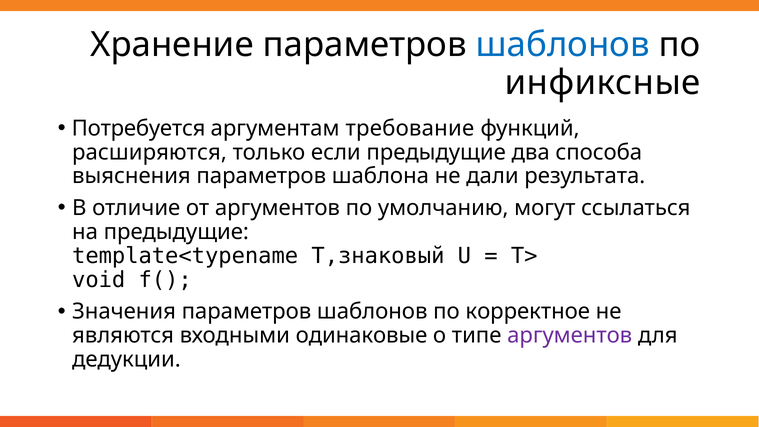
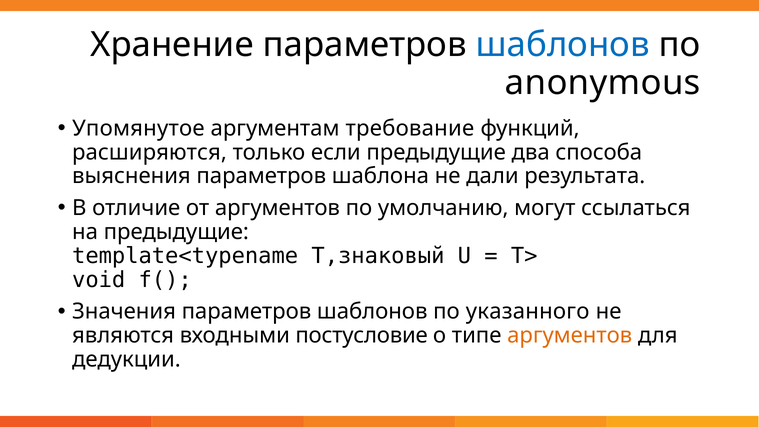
инфиксные: инфиксные -> anonymous (603, 83)
Потребуется: Потребуется -> Упомянутое (138, 128)
корректное: корректное -> указанного (528, 312)
одинаковые: одинаковые -> постусловие (362, 335)
аргументов colour: purple -> orange (570, 335)
